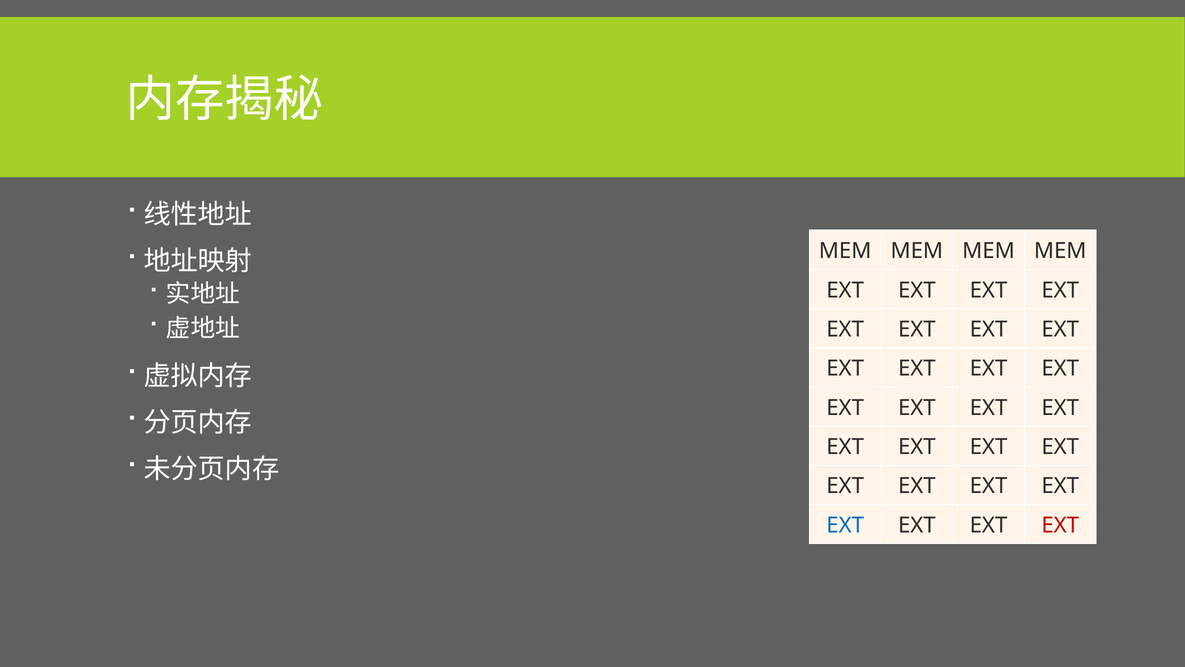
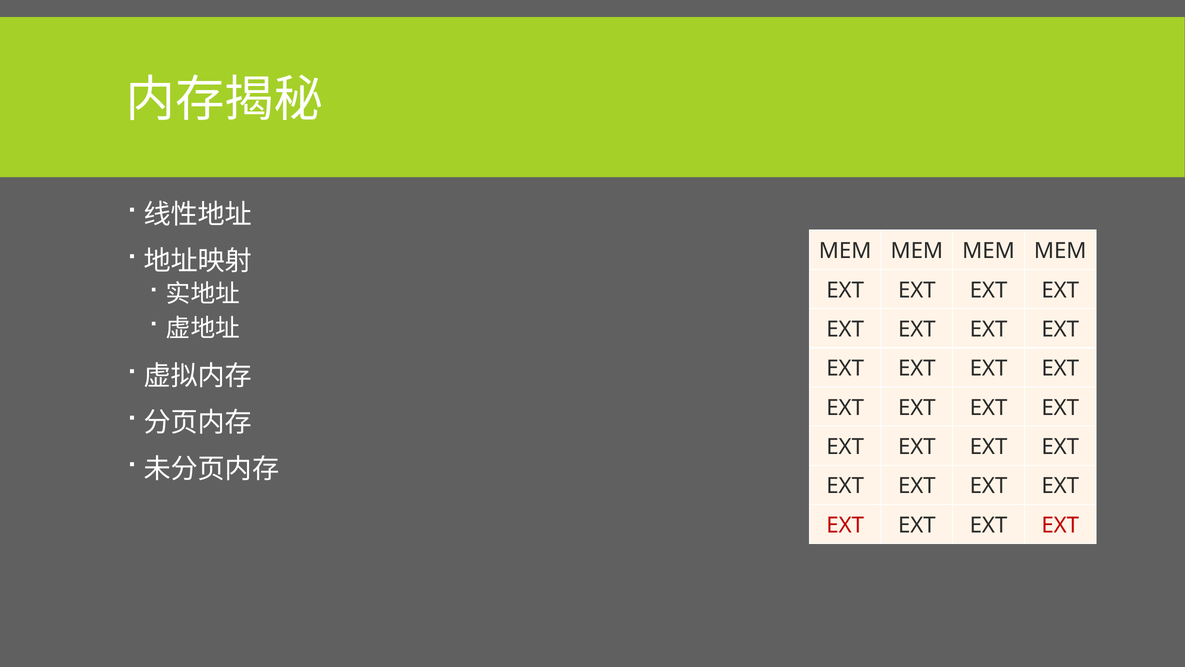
EXT colour: blue -> red (845, 525)
